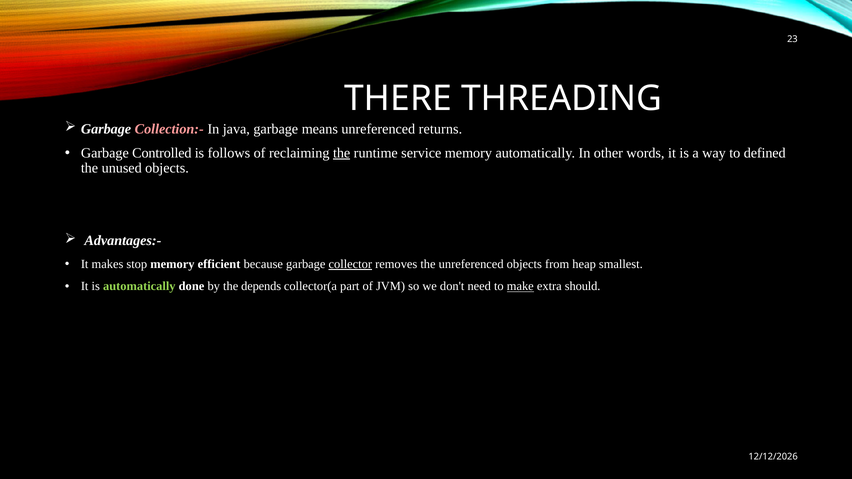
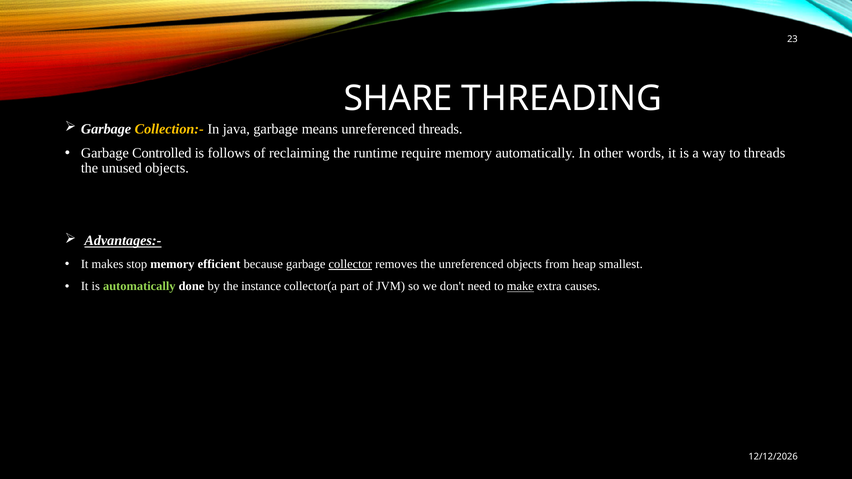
THERE: THERE -> SHARE (398, 98)
Collection:- colour: pink -> yellow (169, 129)
unreferenced returns: returns -> threads (441, 129)
the underline: present -> none (342, 153)
service: service -> require (421, 153)
to defined: defined -> threads (765, 153)
Advantages:- underline: none -> present (123, 241)
depends: depends -> instance (261, 287)
should: should -> causes (583, 287)
